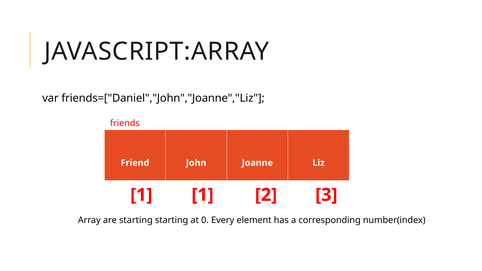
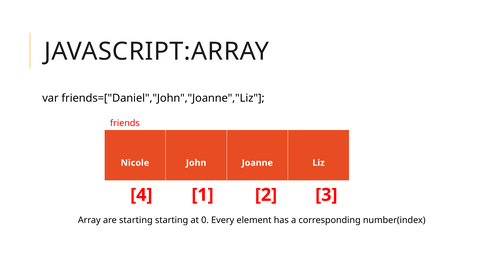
Friend: Friend -> Nicole (135, 163)
1: 1 -> 4 (141, 195)
